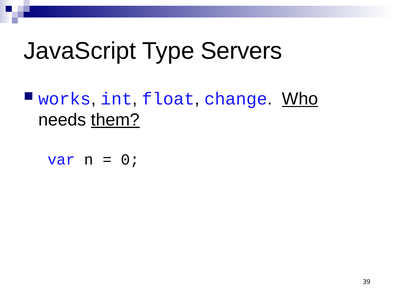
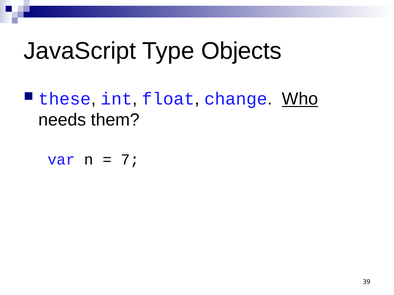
Servers: Servers -> Objects (241, 51)
works: works -> these (65, 99)
them underline: present -> none (115, 120)
0: 0 -> 7 (130, 160)
